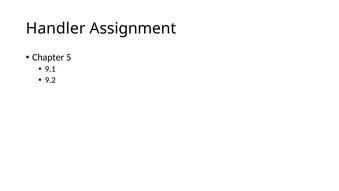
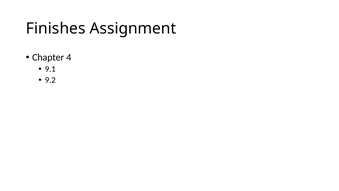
Handler: Handler -> Finishes (56, 28)
5: 5 -> 4 (69, 57)
